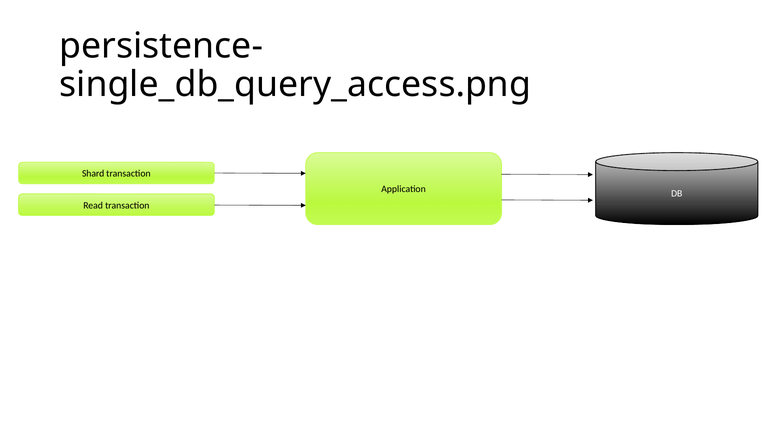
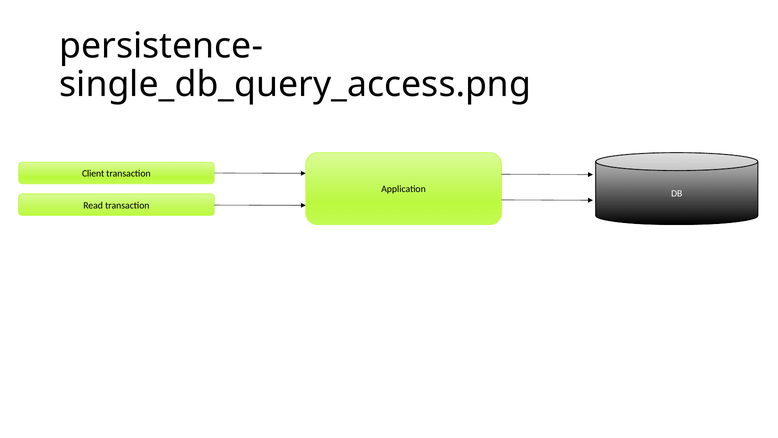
Shard: Shard -> Client (93, 174)
